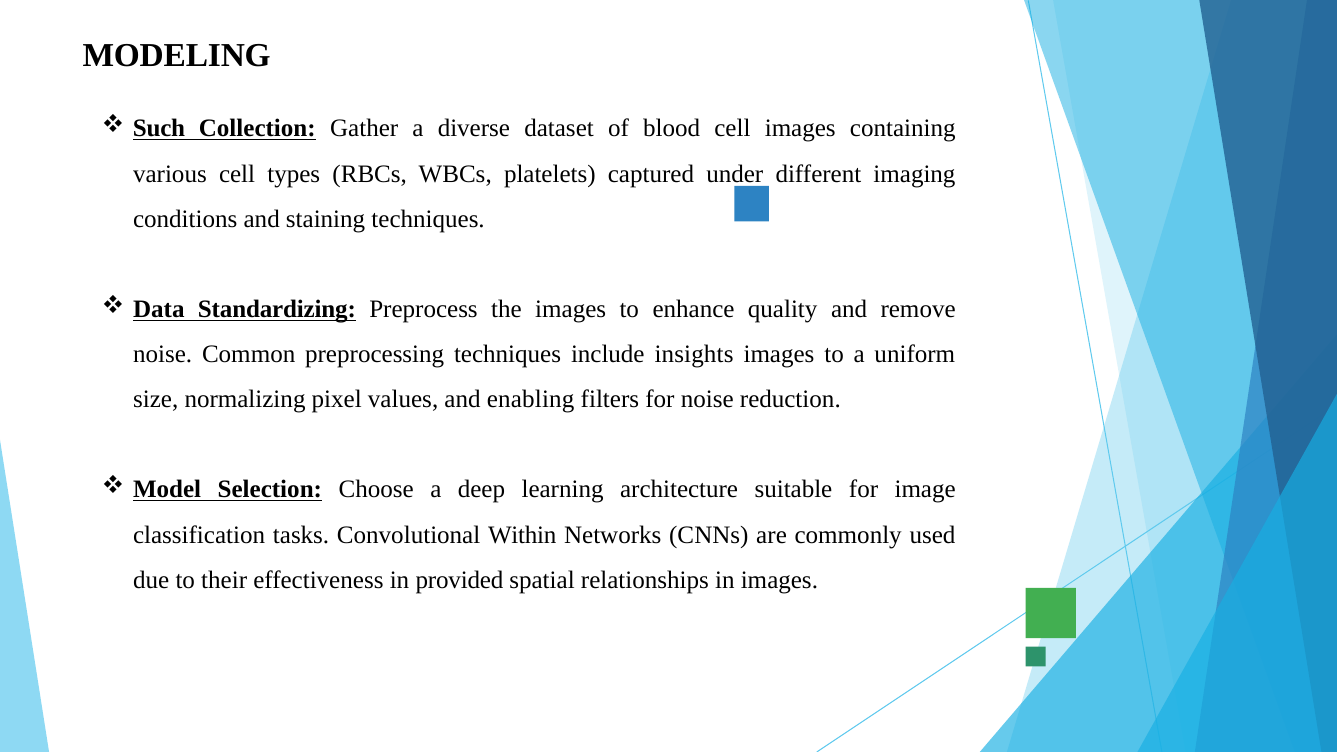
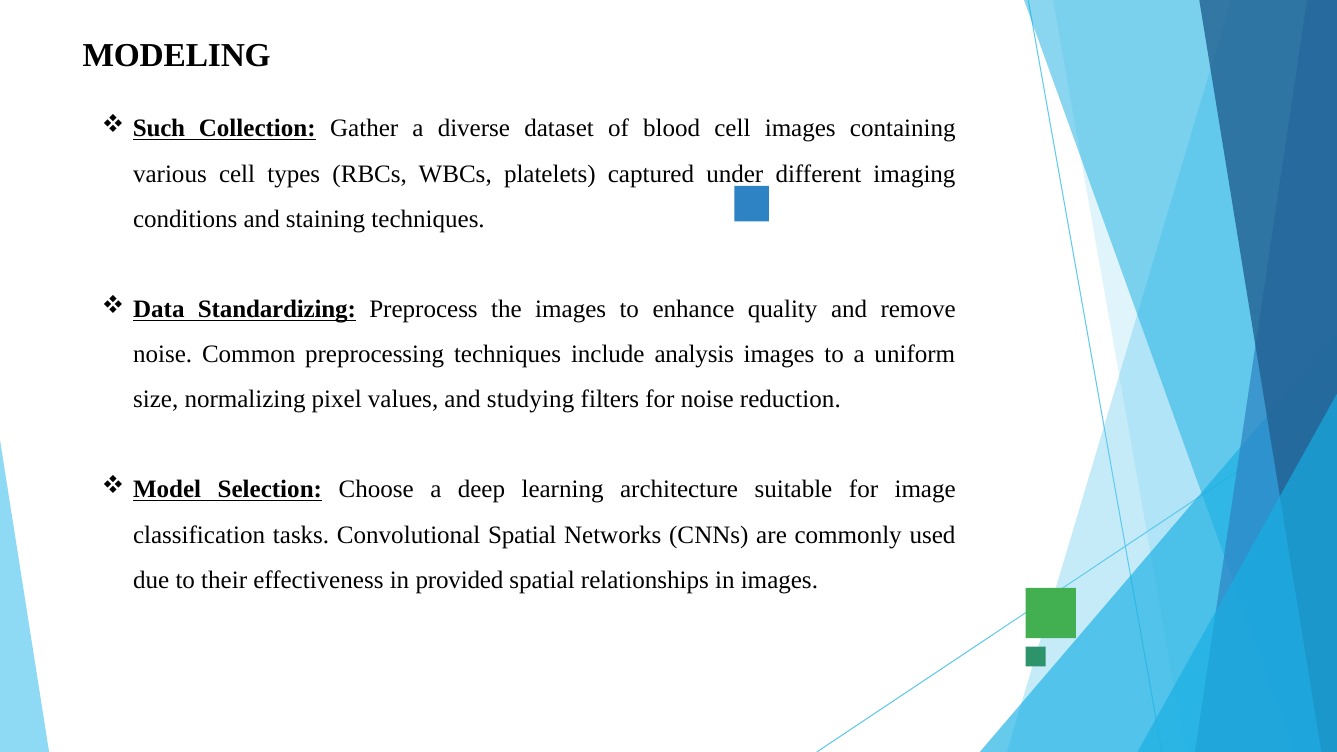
insights: insights -> analysis (694, 354)
enabling: enabling -> studying (531, 399)
Convolutional Within: Within -> Spatial (522, 535)
